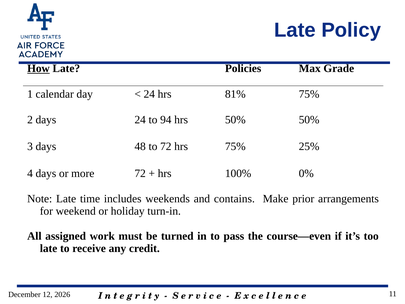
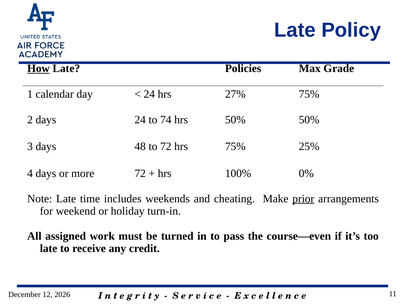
81%: 81% -> 27% (235, 94)
94: 94 -> 74 (166, 120)
contains: contains -> cheating (234, 198)
prior underline: none -> present (303, 198)
